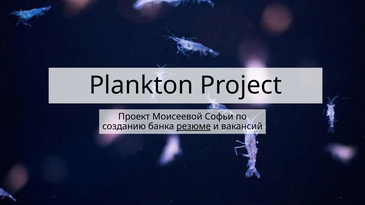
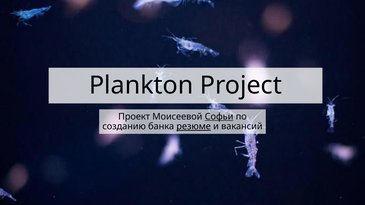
Софьи underline: none -> present (219, 117)
